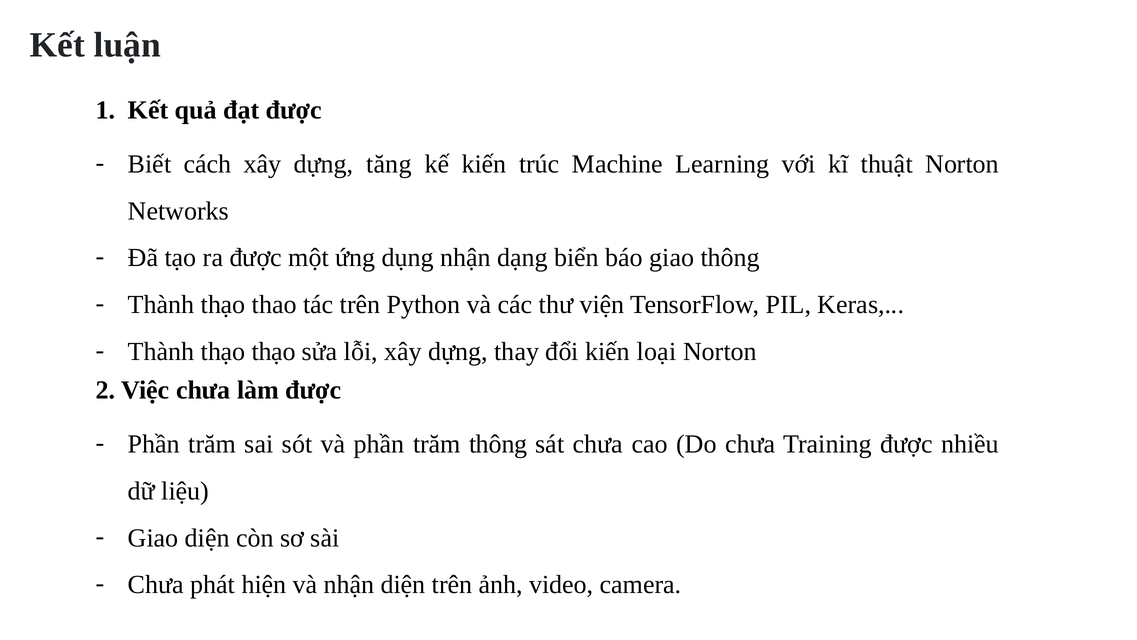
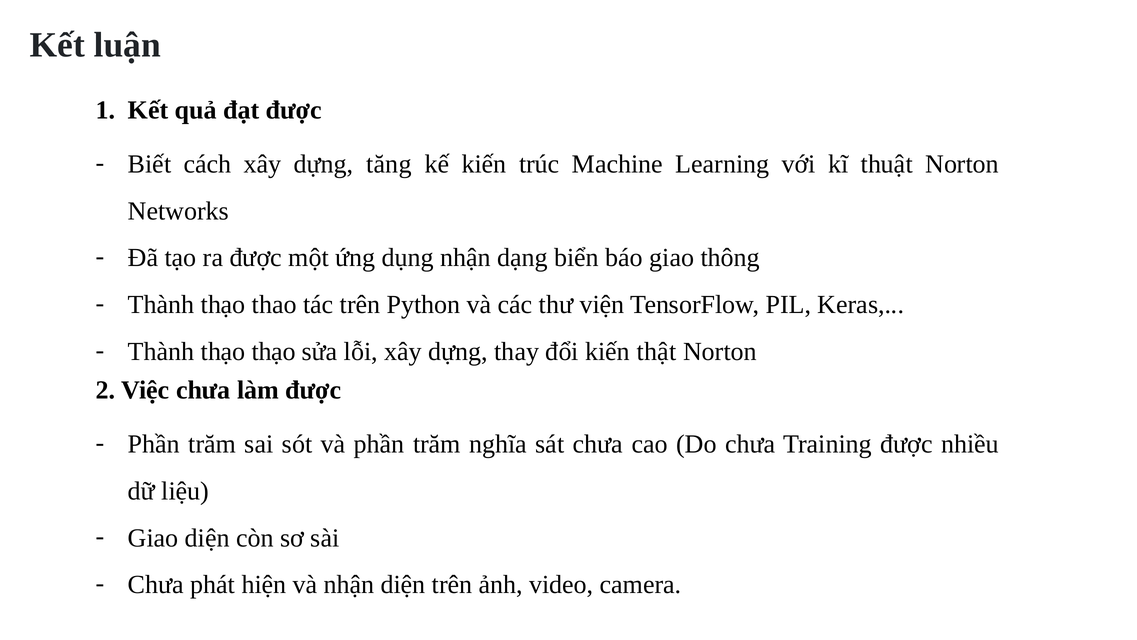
loại: loại -> thật (656, 351)
trăm thông: thông -> nghĩa (498, 444)
